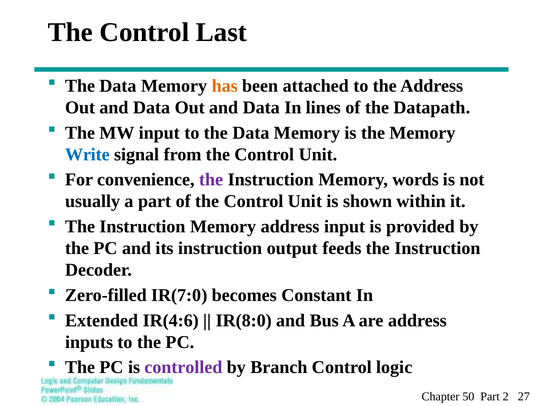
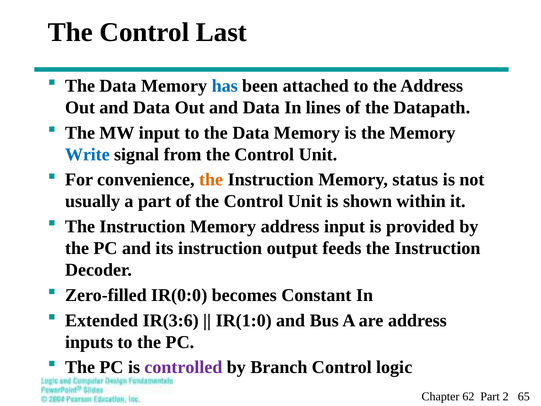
has colour: orange -> blue (225, 86)
the colour: purple -> orange (211, 180)
words: words -> status (415, 180)
IR(7:0: IR(7:0 -> IR(0:0 (179, 295)
IR(4:6: IR(4:6 -> IR(3:6 (171, 320)
IR(8:0: IR(8:0 -> IR(1:0 (244, 320)
50: 50 -> 62 (468, 396)
27: 27 -> 65 (524, 396)
